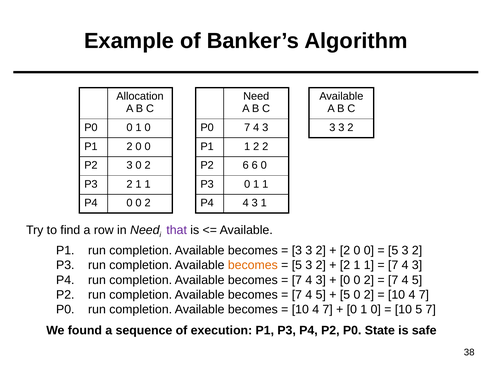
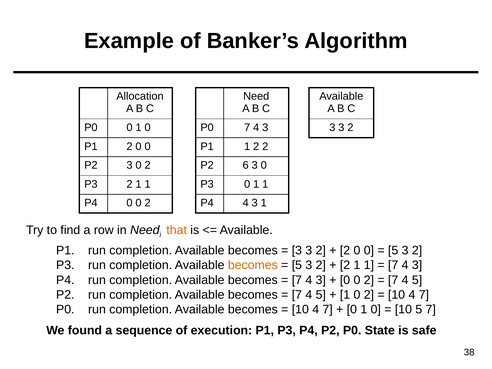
6 6: 6 -> 3 (255, 165)
that colour: purple -> orange (177, 230)
5: 5 -> 1 (345, 295)
